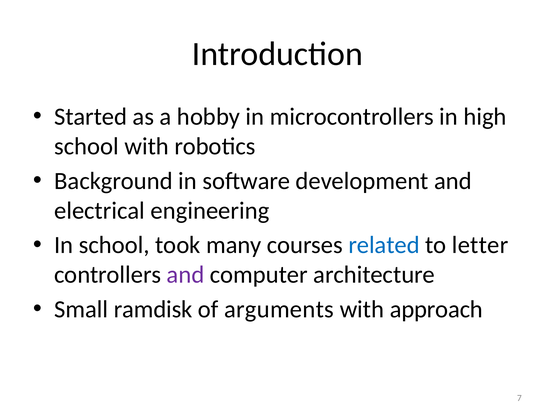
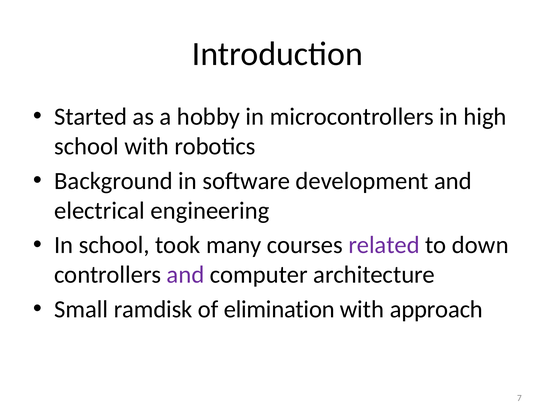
related colour: blue -> purple (384, 245)
letter: letter -> down (480, 245)
arguments: arguments -> elimination (279, 309)
